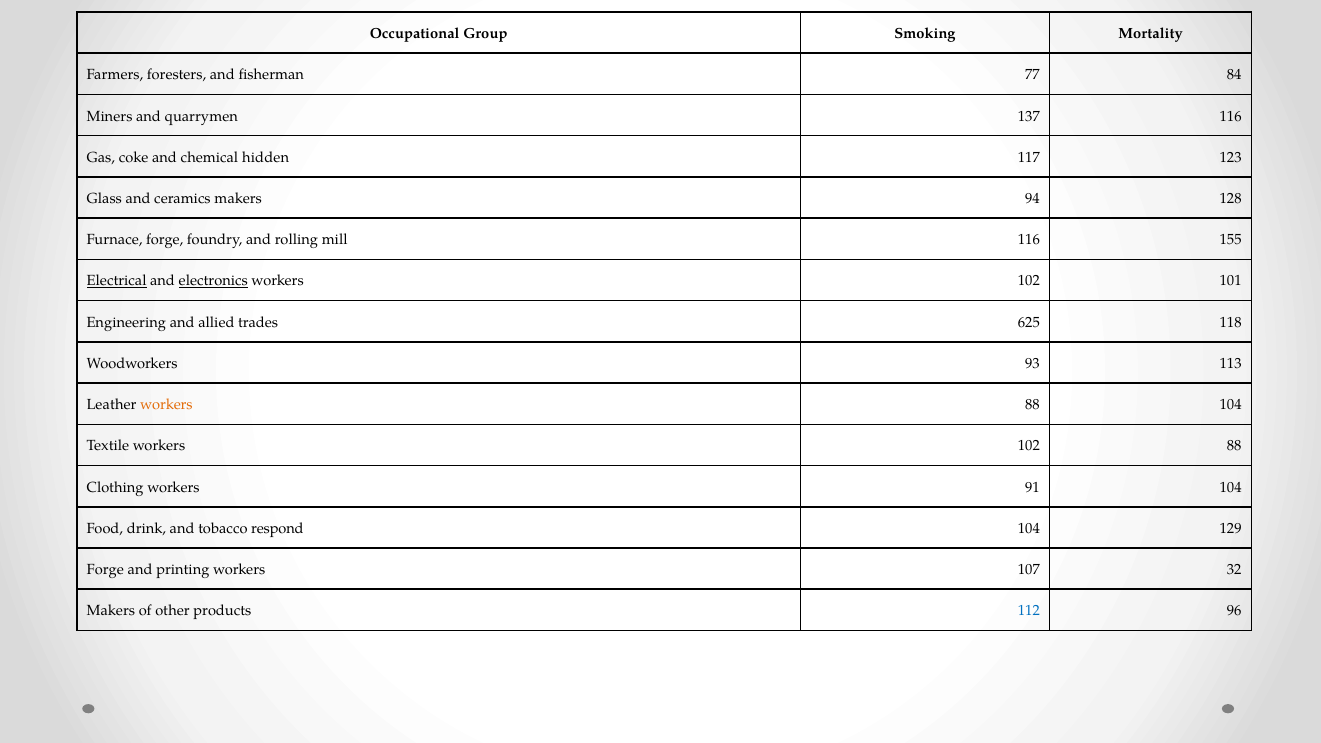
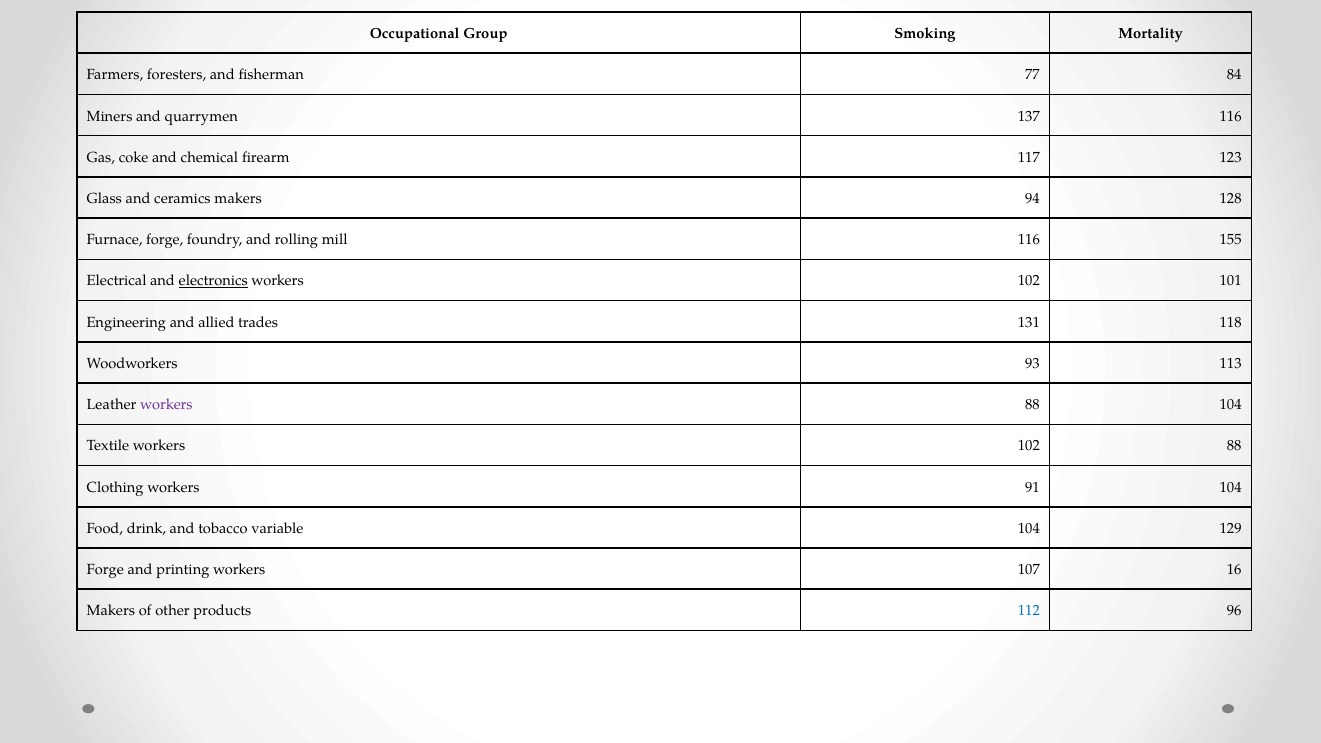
hidden: hidden -> firearm (266, 157)
Electrical underline: present -> none (117, 281)
625: 625 -> 131 (1029, 322)
workers colour: orange -> purple (166, 405)
respond: respond -> variable (277, 529)
32: 32 -> 16 (1234, 570)
